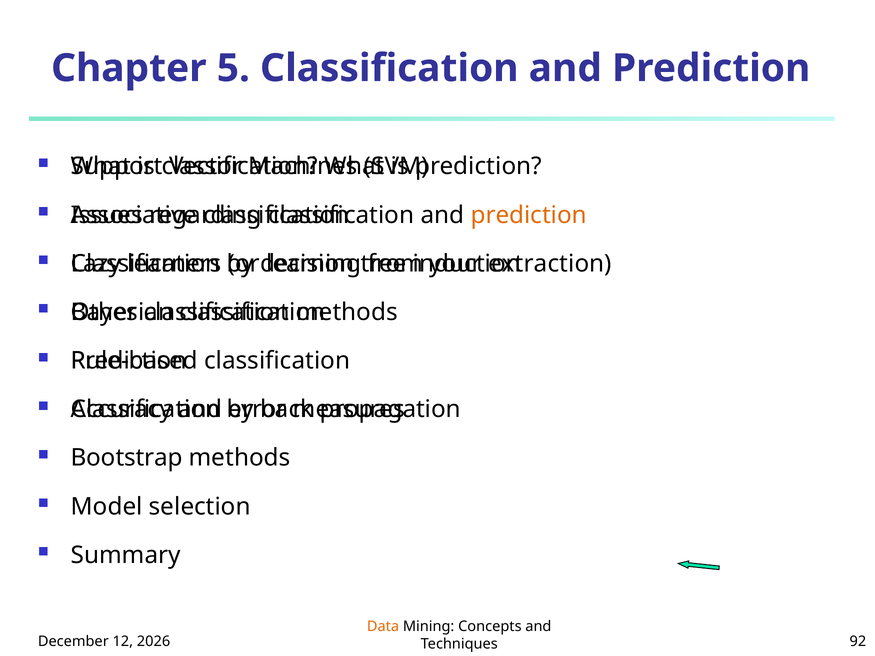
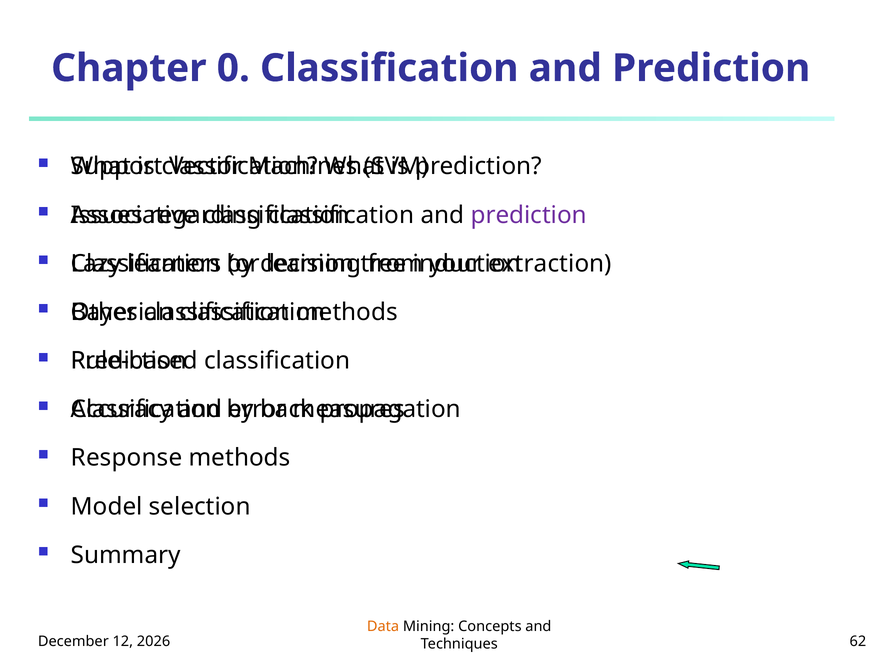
5: 5 -> 0 (233, 68)
prediction colour: orange -> purple (529, 215)
Bootstrap: Bootstrap -> Response (127, 458)
92: 92 -> 62 (858, 642)
